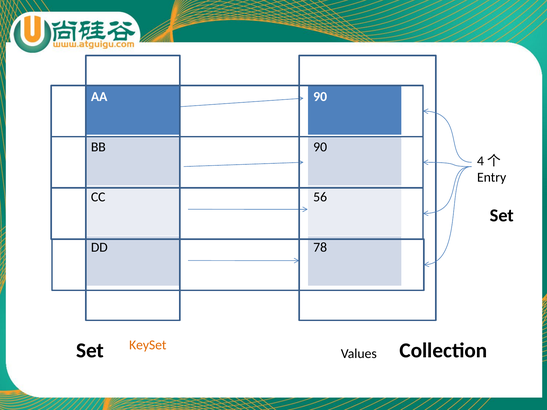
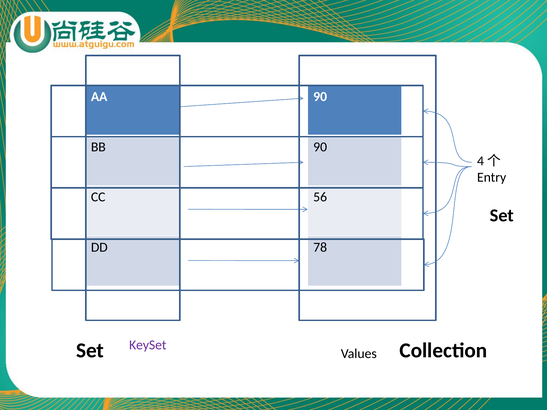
KeySet colour: orange -> purple (148, 345)
